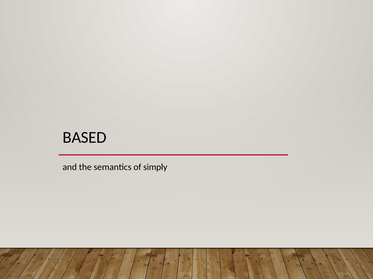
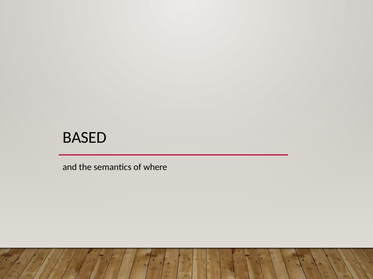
simply: simply -> where (155, 167)
